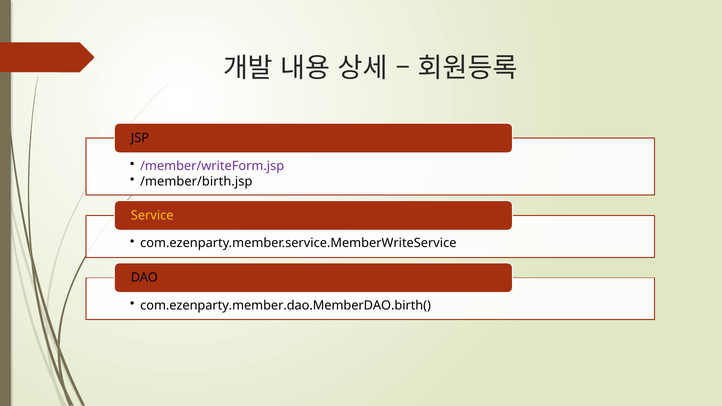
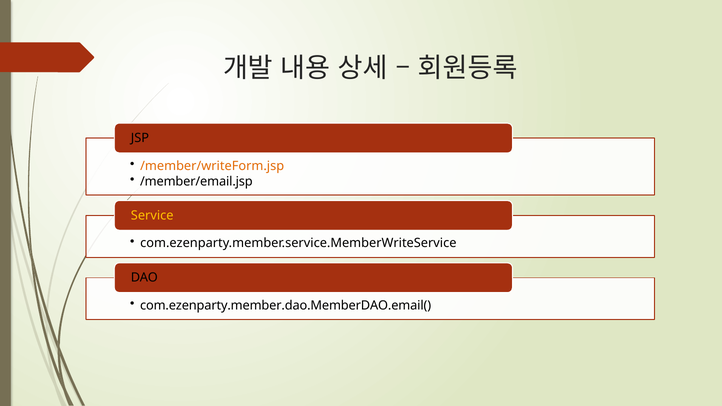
/member/writeForm.jsp colour: purple -> orange (212, 166)
/member/birth.jsp: /member/birth.jsp -> /member/email.jsp (196, 182)
com.ezenparty.member.dao.MemberDAO.birth(: com.ezenparty.member.dao.MemberDAO.birth( -> com.ezenparty.member.dao.MemberDAO.email( (286, 306)
